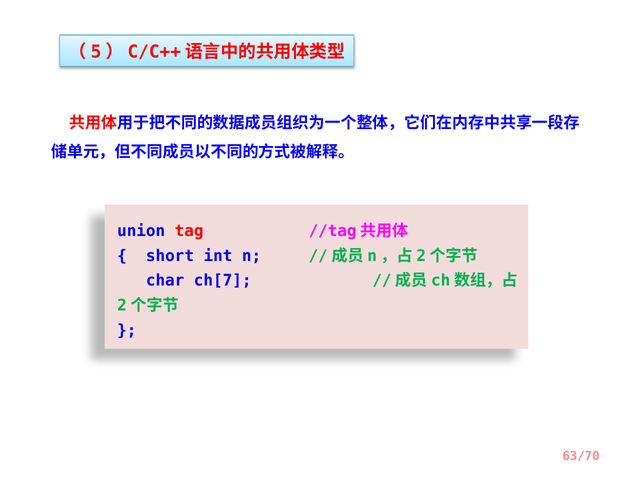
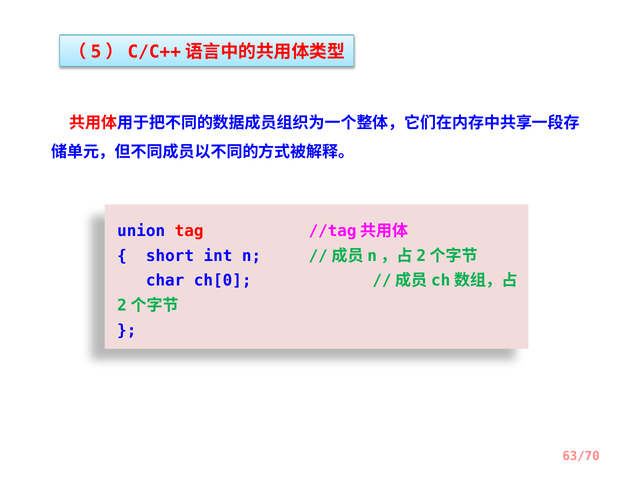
ch[7: ch[7 -> ch[0 (223, 280)
